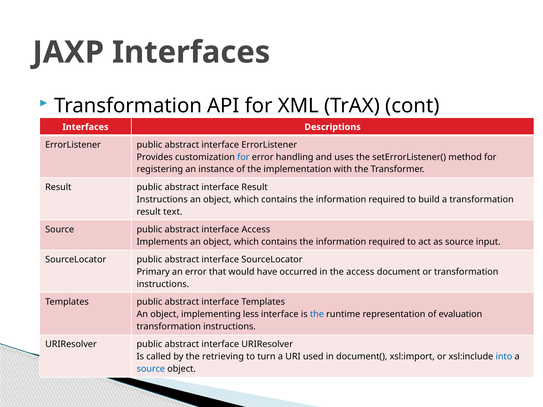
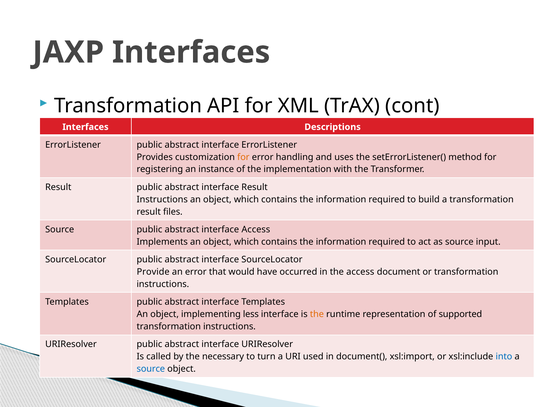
for colour: blue -> orange (243, 157)
text: text -> files (173, 212)
Primary: Primary -> Provide (153, 272)
the colour: blue -> orange (317, 314)
evaluation: evaluation -> supported (460, 314)
retrieving: retrieving -> necessary (223, 357)
